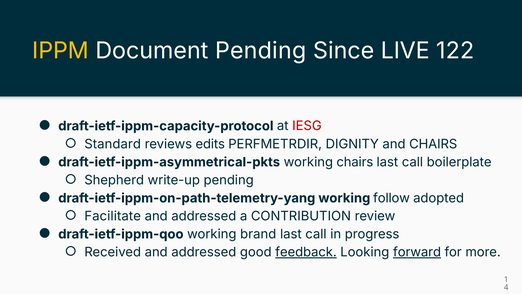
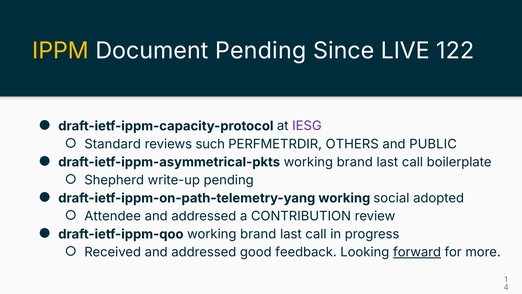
IESG colour: red -> purple (307, 126)
edits: edits -> such (210, 144)
DIGNITY: DIGNITY -> OTHERS (352, 144)
and CHAIRS: CHAIRS -> PUBLIC (433, 144)
draft-ietf-ippm-asymmetrical-pkts working chairs: chairs -> brand (355, 162)
follow: follow -> social (391, 198)
Facilitate: Facilitate -> Attendee (113, 216)
feedback underline: present -> none (306, 252)
